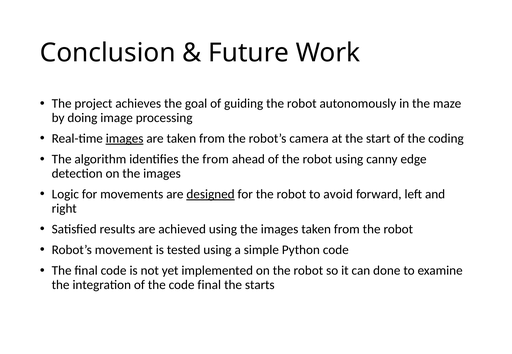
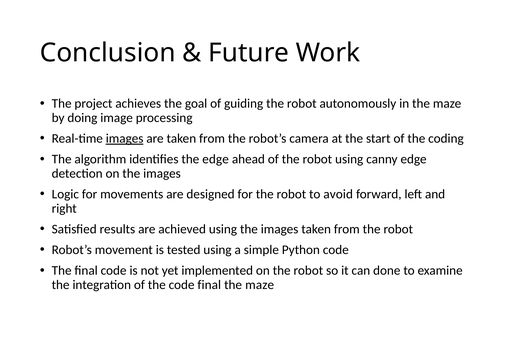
the from: from -> edge (216, 159)
designed underline: present -> none (211, 194)
starts: starts -> maze (260, 285)
